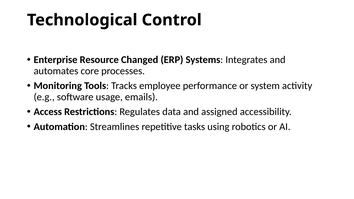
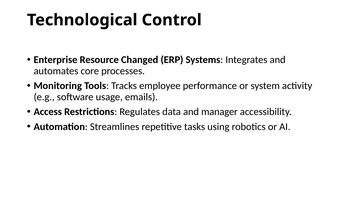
assigned: assigned -> manager (219, 112)
